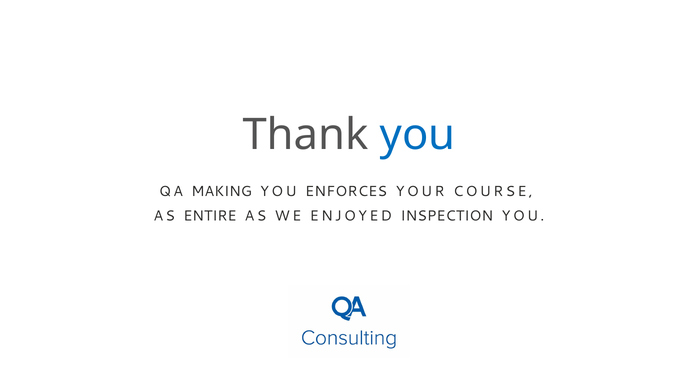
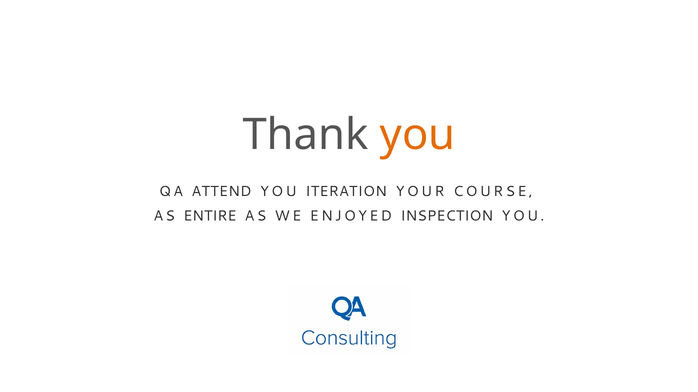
you colour: blue -> orange (418, 135)
MAKING: MAKING -> ATTEND (221, 192)
ENFORCES: ENFORCES -> ITERATION (346, 192)
